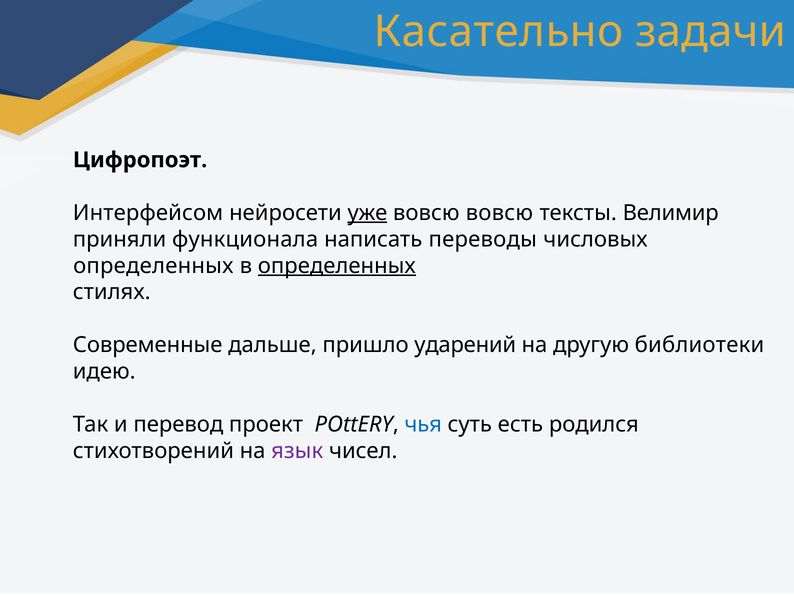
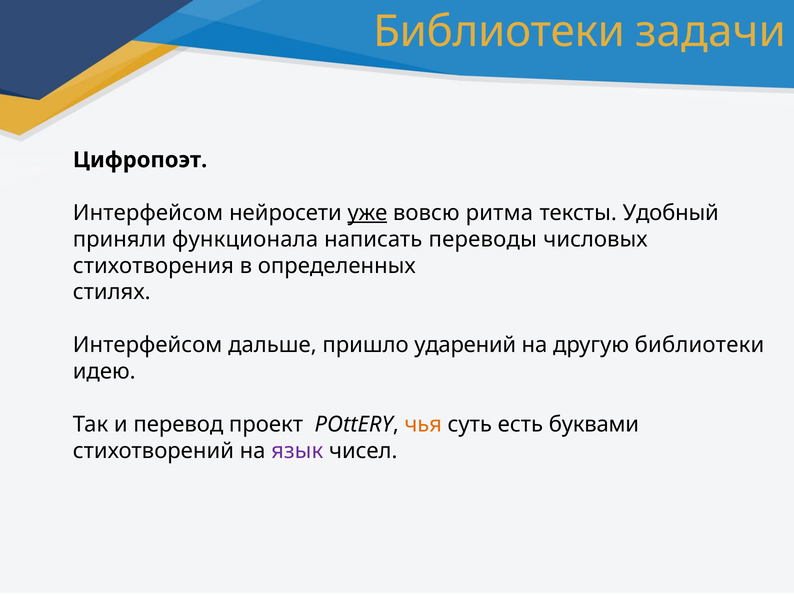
Касательно: Касательно -> Библиотеки (499, 32)
вовсю вовсю: вовсю -> ритма (499, 213)
Велимир: Велимир -> Удобный (671, 213)
определенных: определенных -> стихотворения (153, 266)
определенных underline: present -> none (337, 266)
Современные: Современные -> Интерфейсом (148, 345)
чья colour: blue -> orange (423, 425)
родился: родился -> буквами (594, 425)
